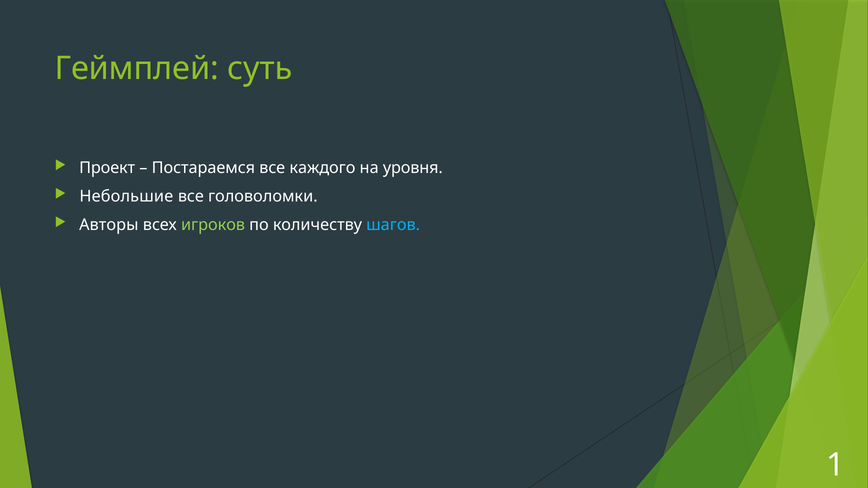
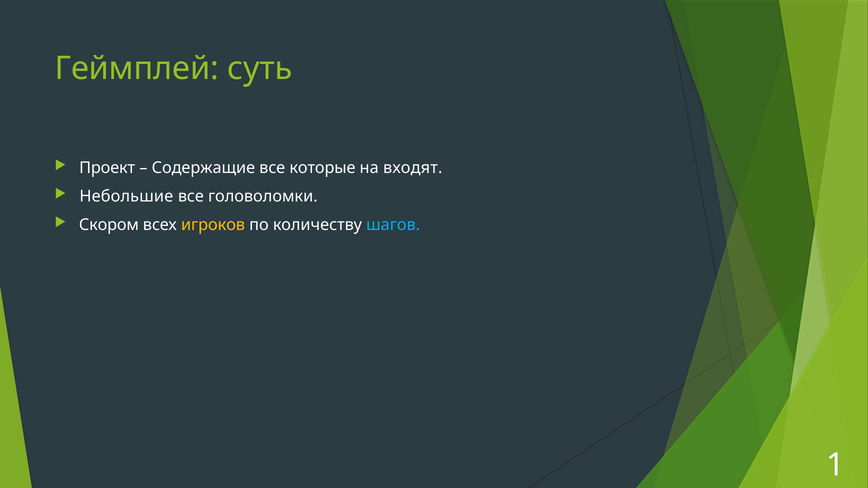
Постараемся: Постараемся -> Содержащие (203, 168)
каждого: каждого -> которые (322, 168)
уровня: уровня -> входят (413, 168)
Авторы: Авторы -> Скором (109, 225)
игроков colour: light green -> yellow (213, 225)
